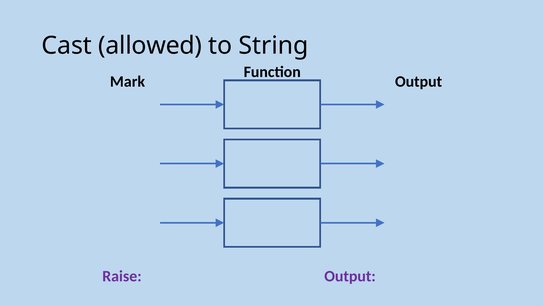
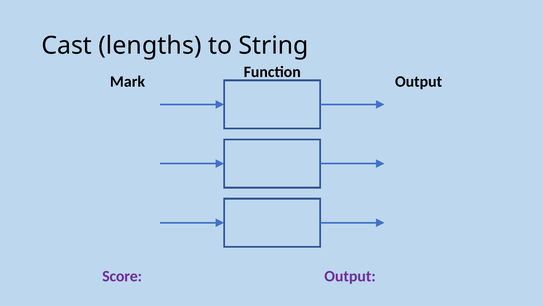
allowed: allowed -> lengths (150, 46)
Raise: Raise -> Score (122, 276)
